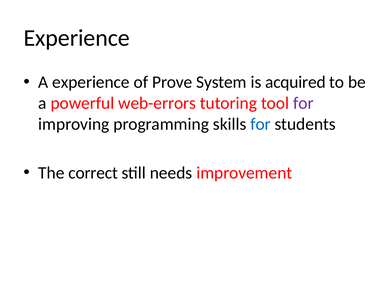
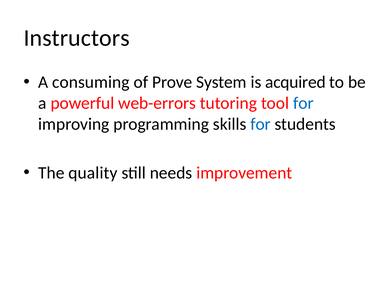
Experience: Experience -> Instructors (77, 38)
A experience: experience -> consuming (91, 82)
for colour: purple -> blue (303, 103)
correct: correct -> quality (93, 173)
